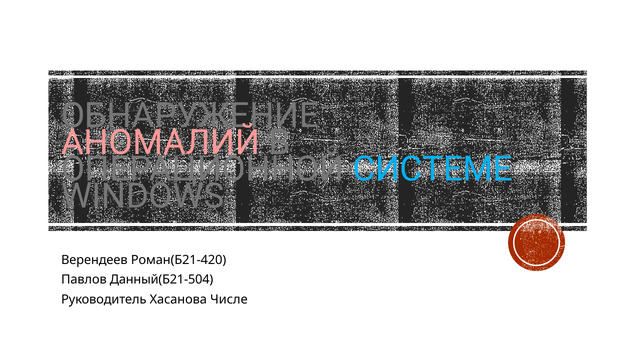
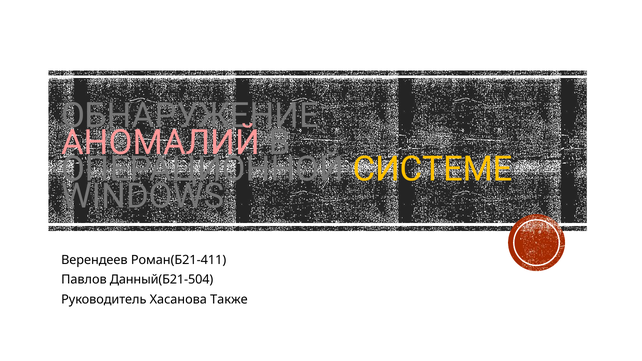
СИСТЕМЕ colour: light blue -> yellow (433, 169)
Роман(Б21-420: Роман(Б21-420 -> Роман(Б21-411 (179, 260)
Числе: Числе -> Также (229, 299)
